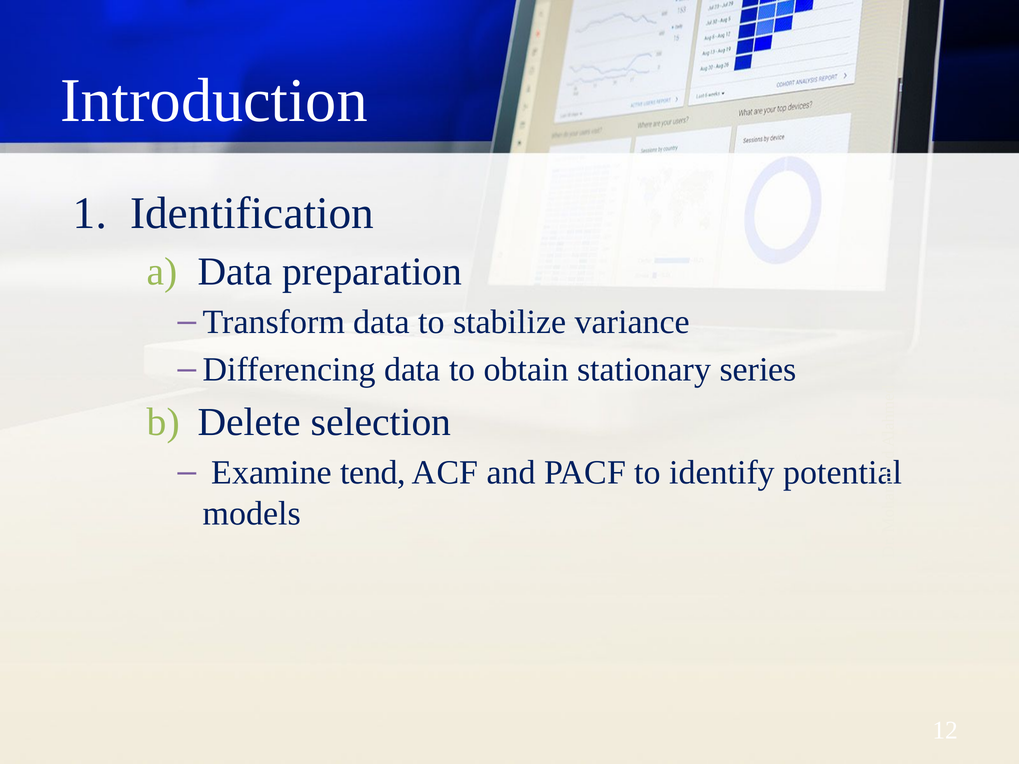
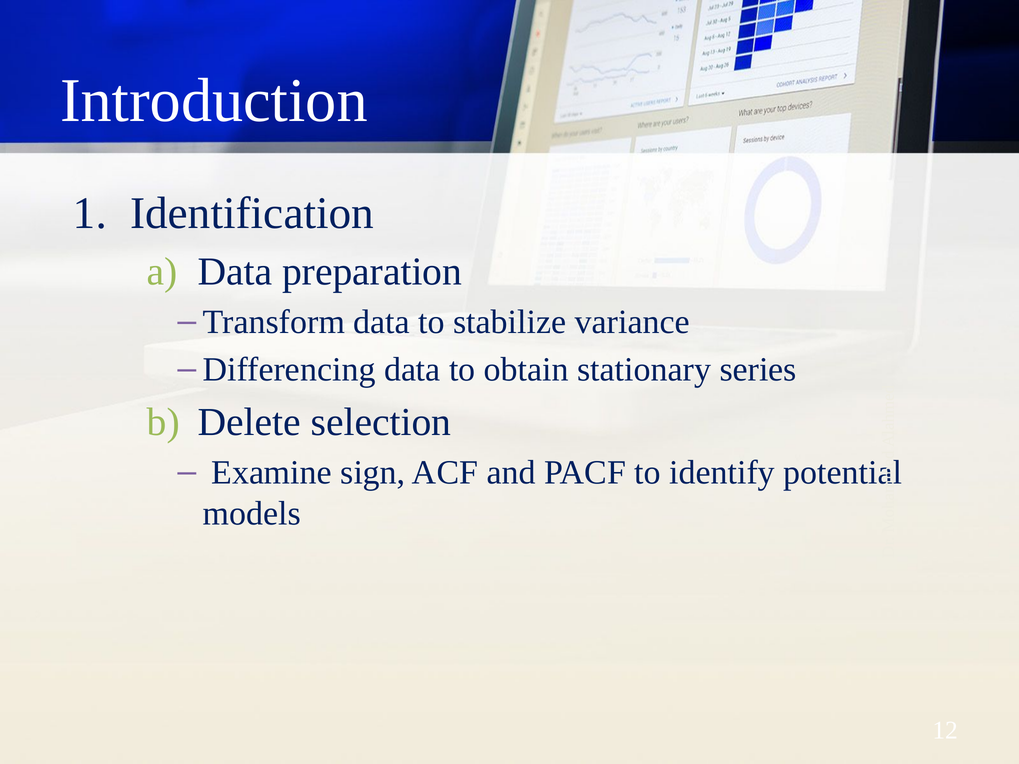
tend: tend -> sign (373, 473)
